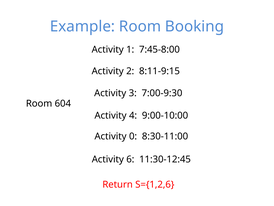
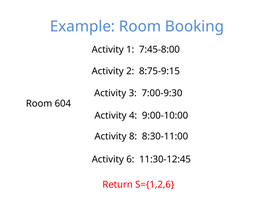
8:11-9:15: 8:11-9:15 -> 8:75-9:15 (159, 71)
0: 0 -> 8 (133, 136)
